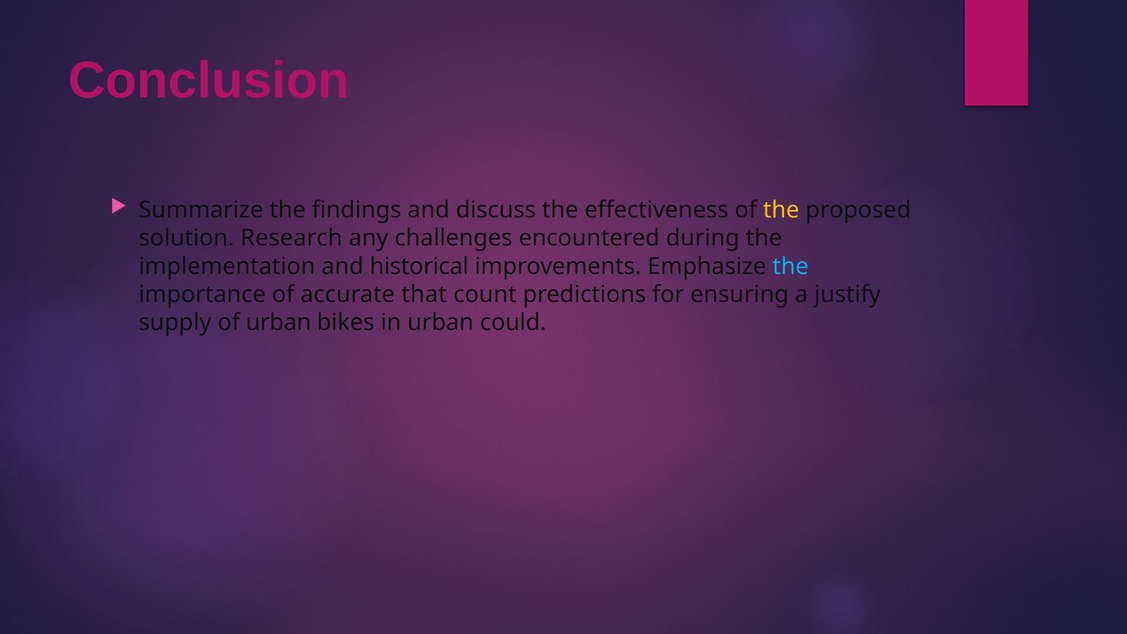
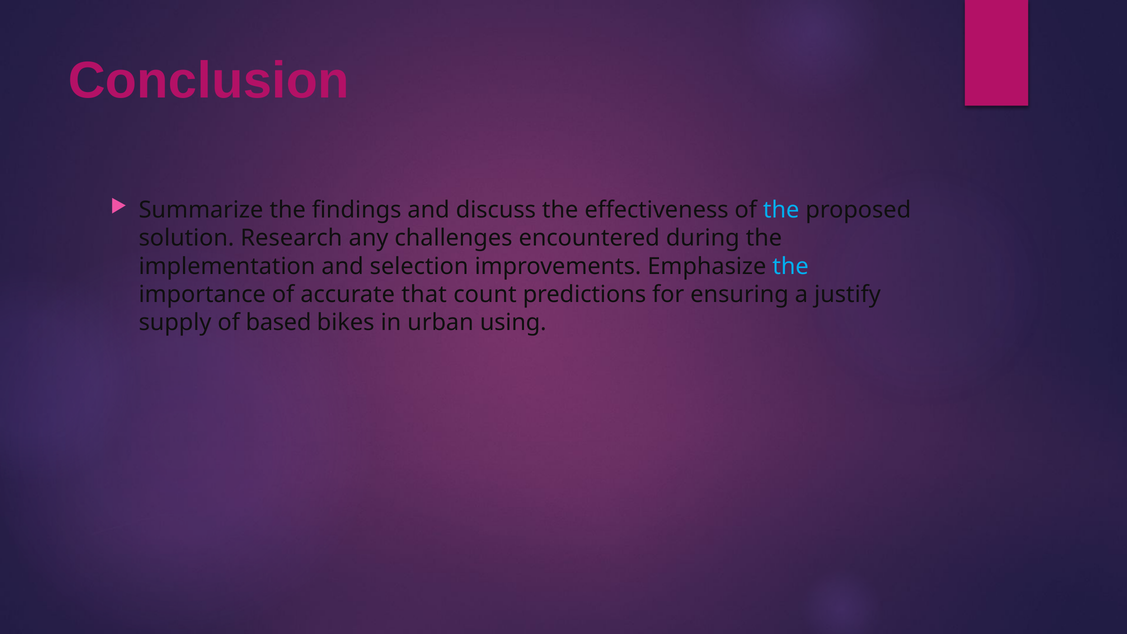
the colour: yellow -> light blue (781, 210)
historical: historical -> selection (419, 266)
of urban: urban -> based (279, 323)
could: could -> using (513, 323)
